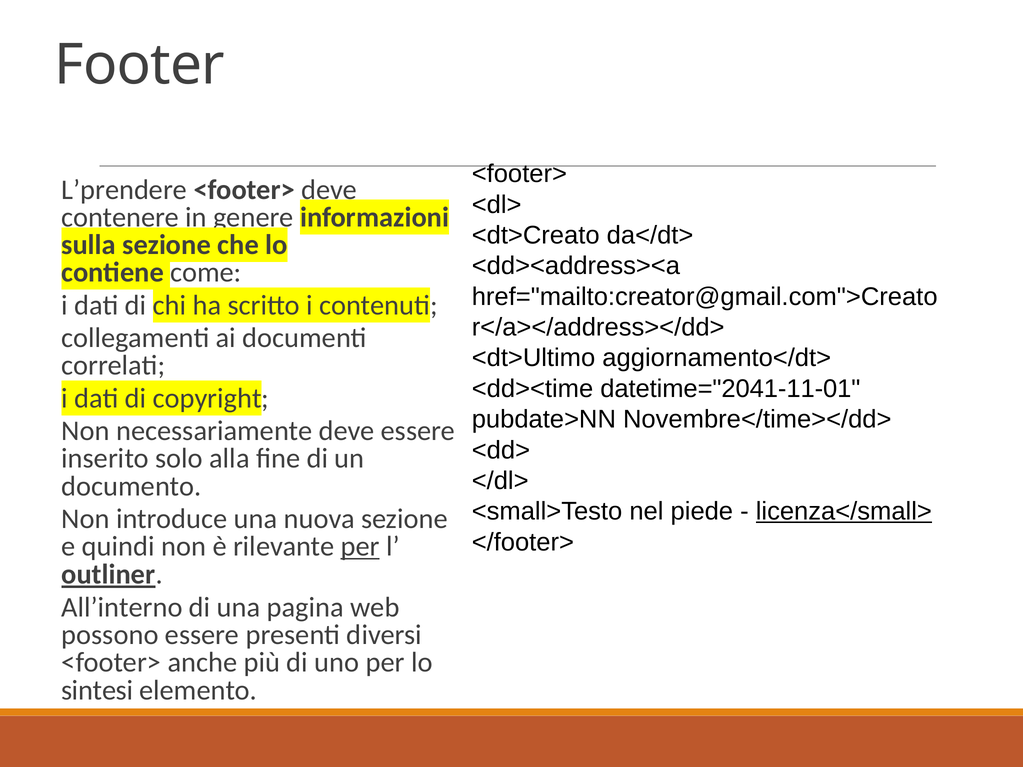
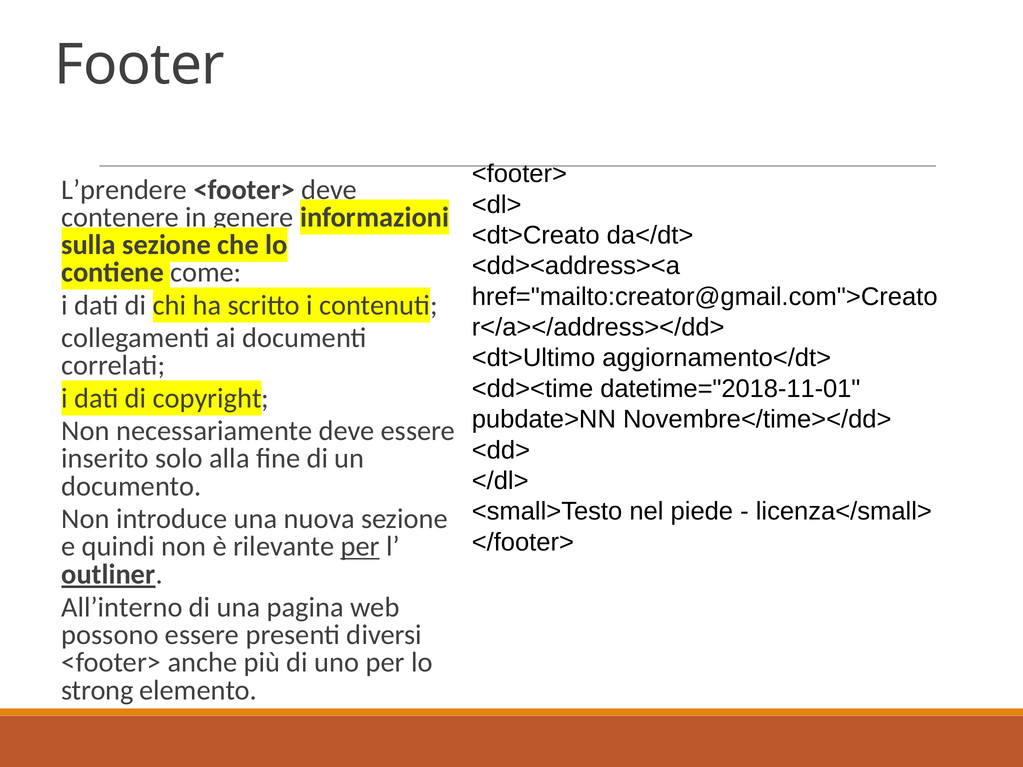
datetime="2041-11-01: datetime="2041-11-01 -> datetime="2018-11-01 (730, 389)
licenza</small> underline: present -> none (844, 512)
sintesi: sintesi -> strong (97, 690)
